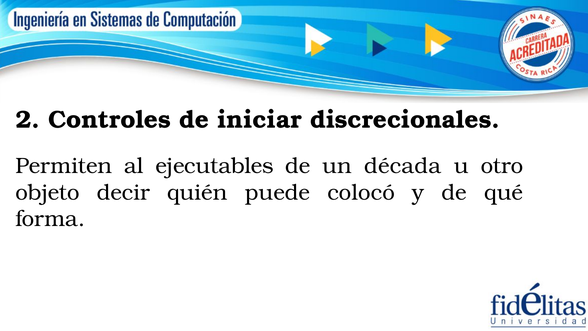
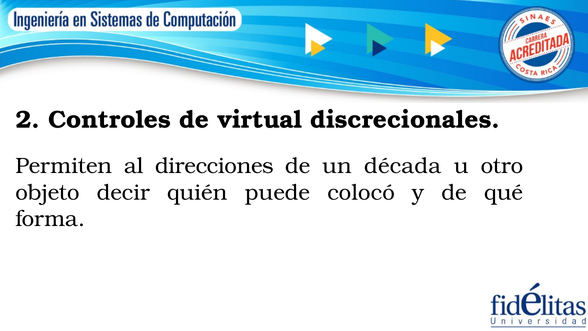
iniciar: iniciar -> virtual (260, 120)
ejecutables: ejecutables -> direcciones (214, 166)
